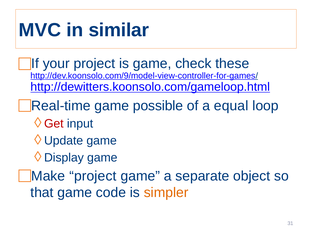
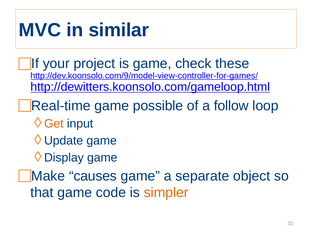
equal: equal -> follow (231, 106)
Get colour: red -> orange (54, 124)
Make project: project -> causes (93, 176)
